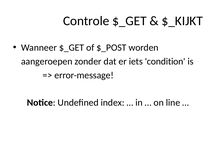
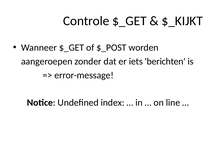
condition: condition -> berichten (165, 61)
